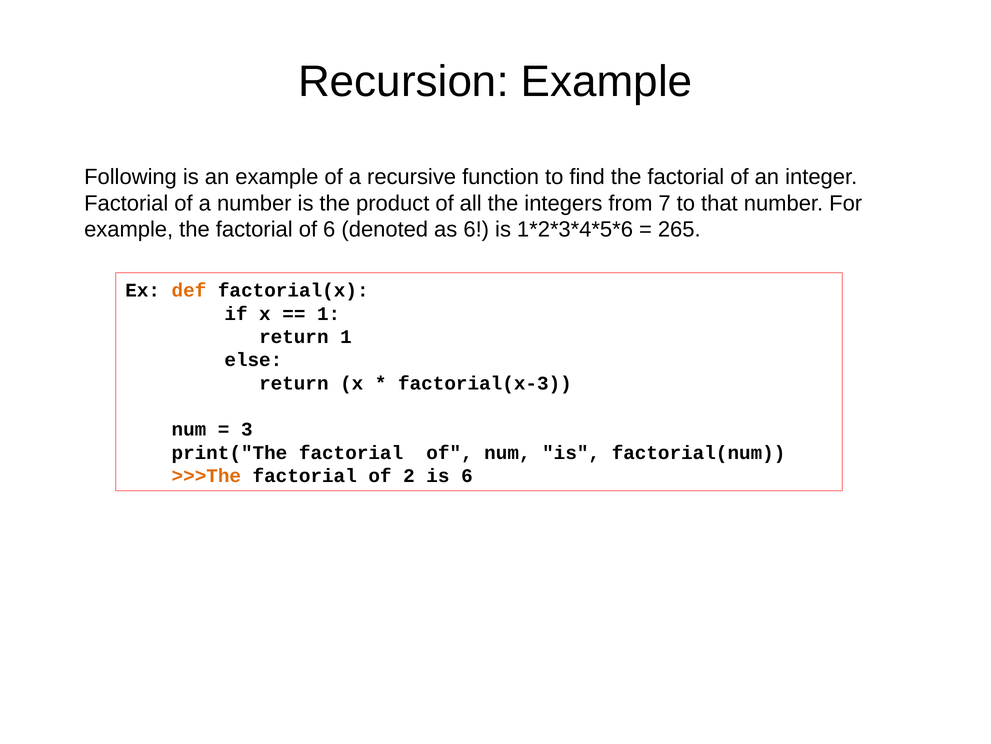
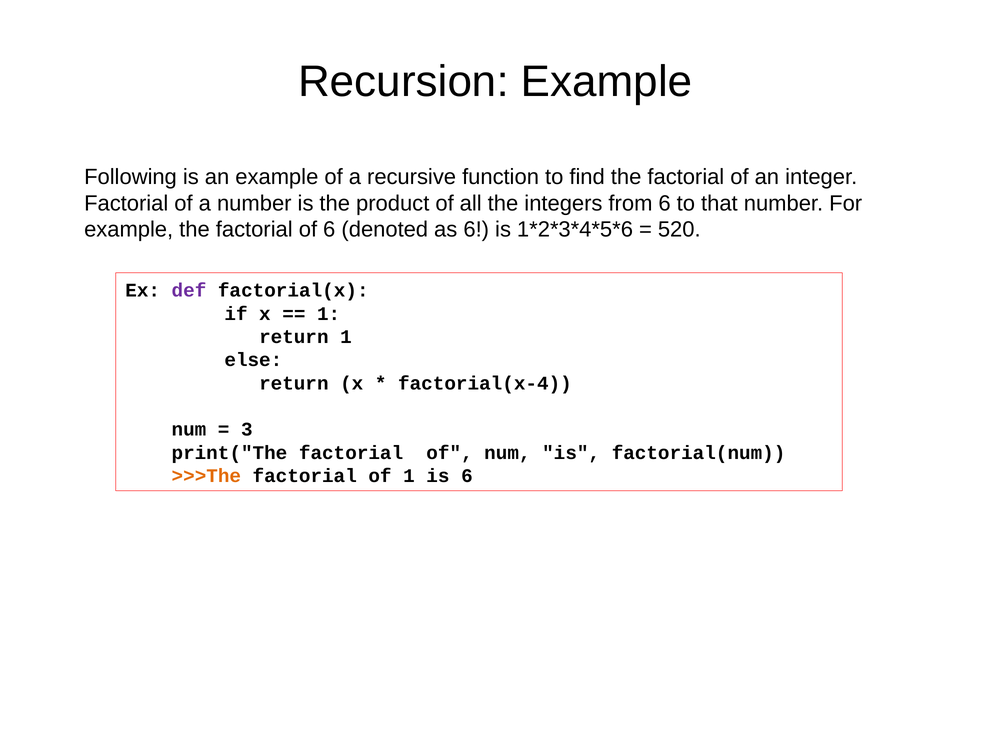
from 7: 7 -> 6 (665, 203)
265: 265 -> 520 (679, 229)
def colour: orange -> purple (189, 290)
factorial(x-3: factorial(x-3 -> factorial(x-4 (485, 383)
of 2: 2 -> 1 (409, 475)
